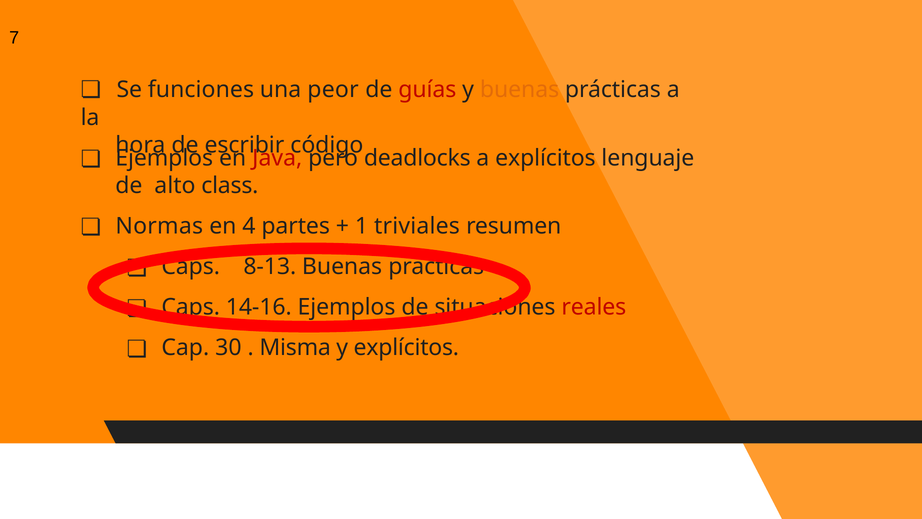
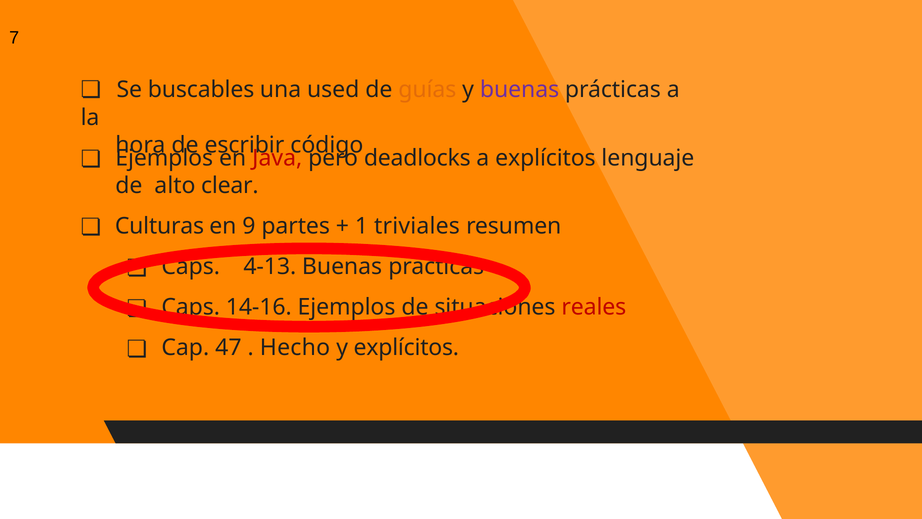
funciones: funciones -> buscables (201, 90)
peor: peor -> used (333, 90)
guías colour: red -> orange (427, 90)
buenas colour: orange -> purple (520, 90)
class: class -> clear (230, 186)
Normas: Normas -> Culturas (159, 226)
4: 4 -> 9 (249, 226)
8-13: 8-13 -> 4-13 (270, 267)
30: 30 -> 47 (228, 347)
Misma: Misma -> Hecho (295, 347)
